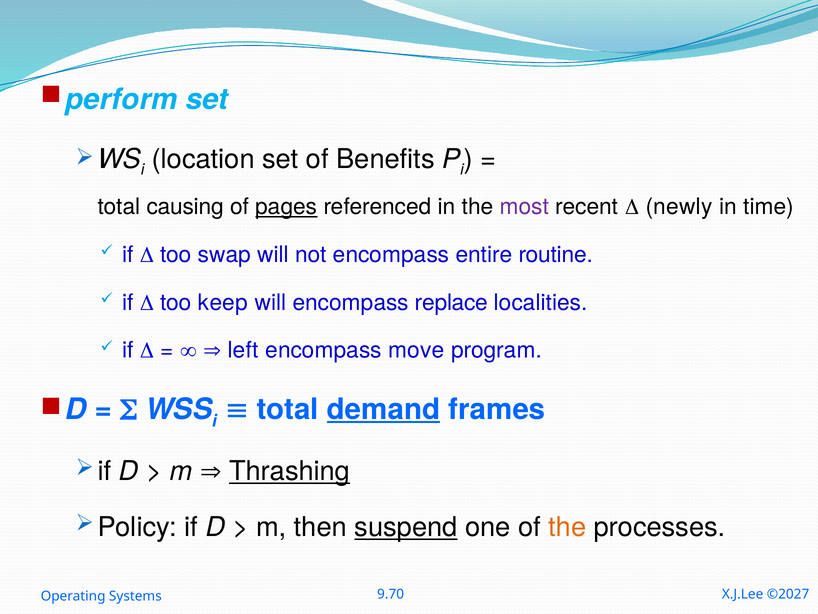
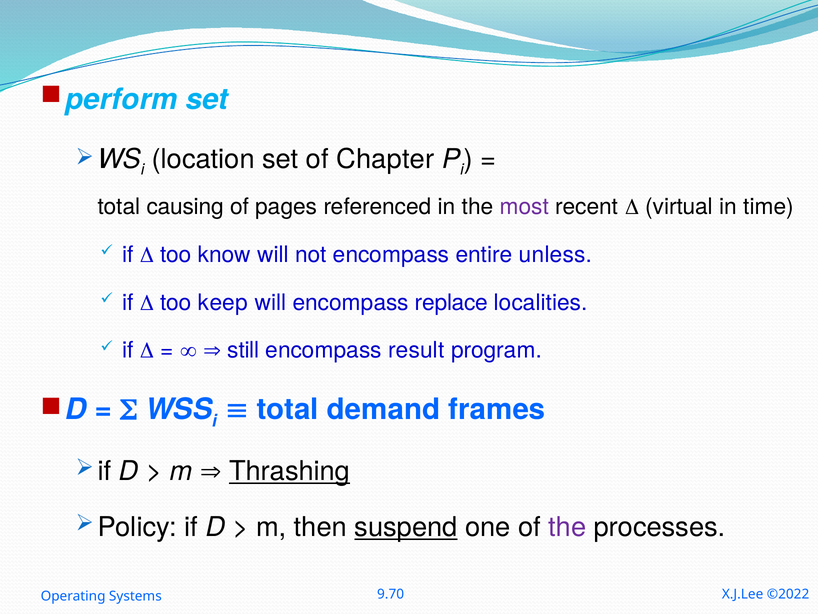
Benefits: Benefits -> Chapter (385, 159)
pages underline: present -> none (286, 207)
newly: newly -> virtual (679, 207)
swap: swap -> know (224, 255)
routine: routine -> unless (556, 255)
left: left -> still (243, 350)
move: move -> result (416, 350)
demand underline: present -> none (384, 409)
the colour: orange -> purple (567, 527)
©2027: ©2027 -> ©2022 (788, 594)
